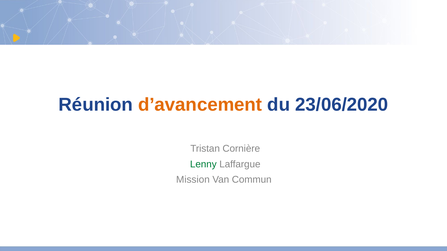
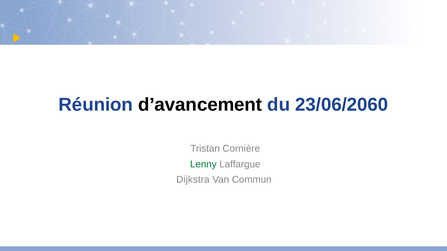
d’avancement colour: orange -> black (200, 105)
23/06/2020: 23/06/2020 -> 23/06/2060 (342, 105)
Mission: Mission -> Dijkstra (193, 180)
